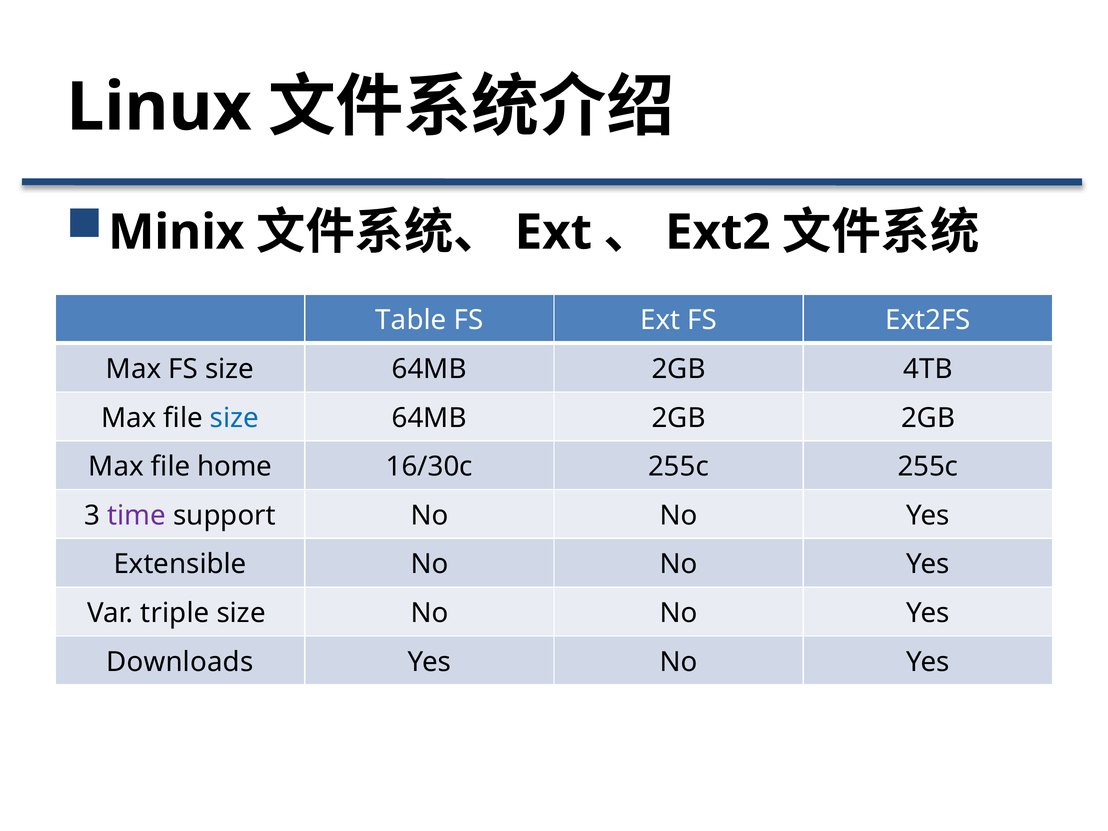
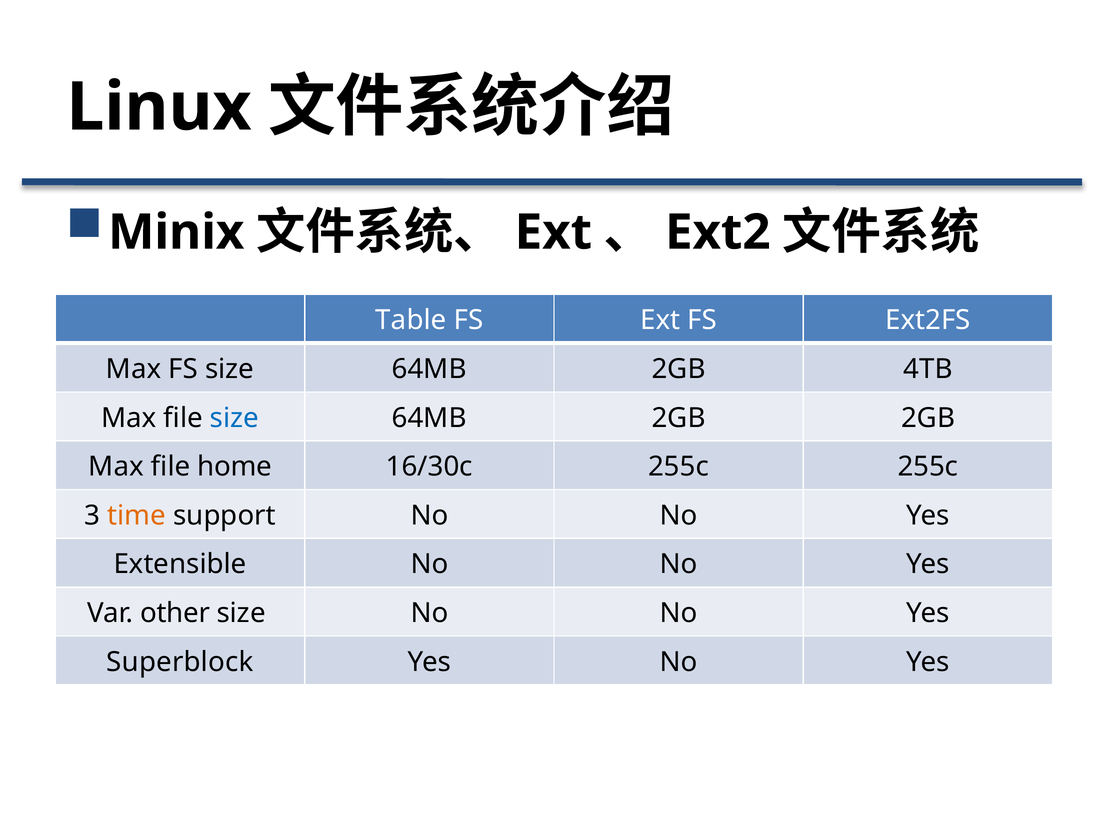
time colour: purple -> orange (137, 516)
triple: triple -> other (175, 613)
Downloads: Downloads -> Superblock (180, 662)
